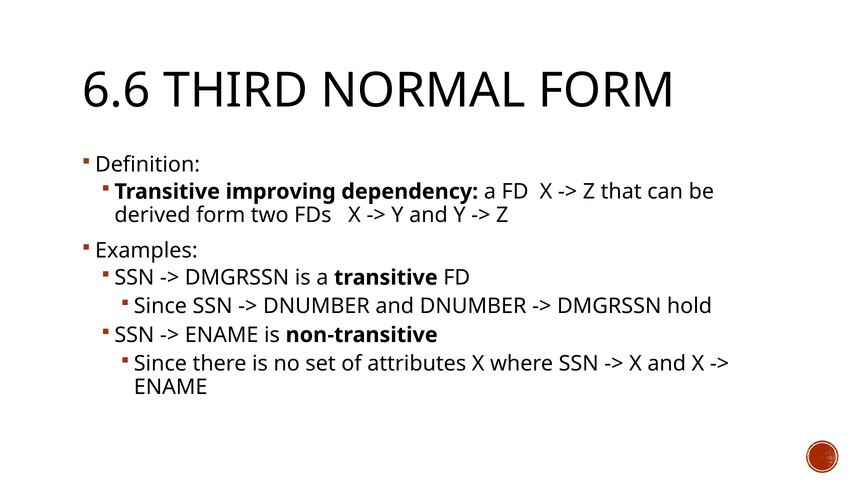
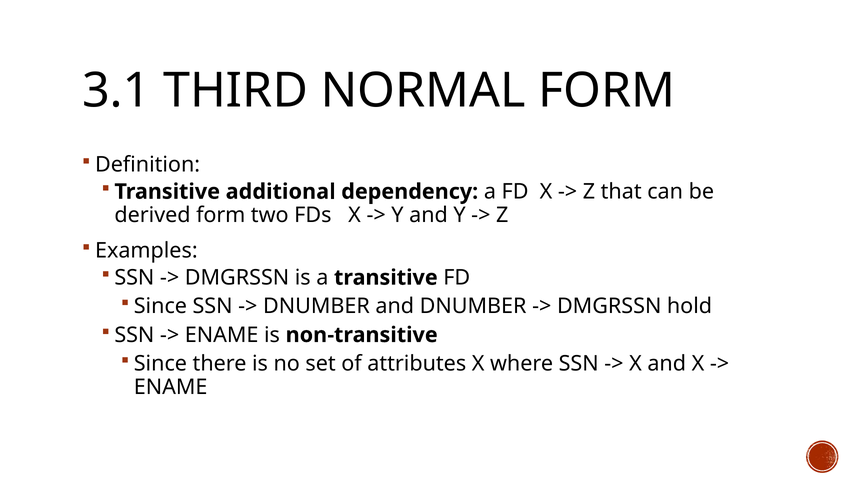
6.6: 6.6 -> 3.1 (116, 91)
improving: improving -> additional (281, 192)
